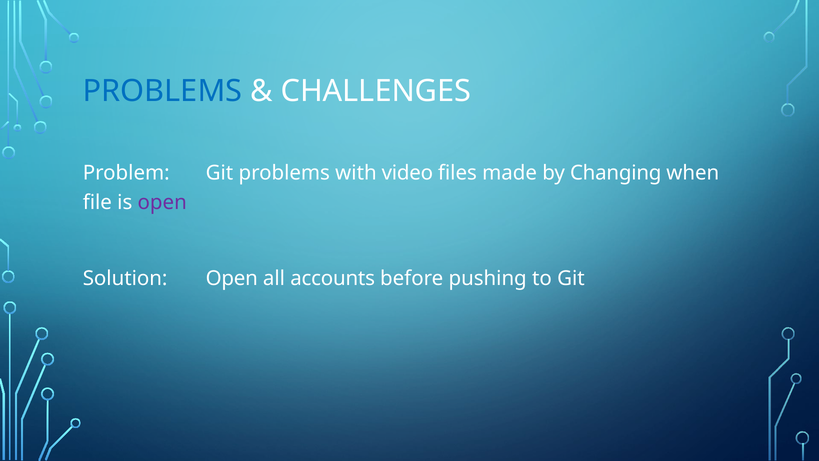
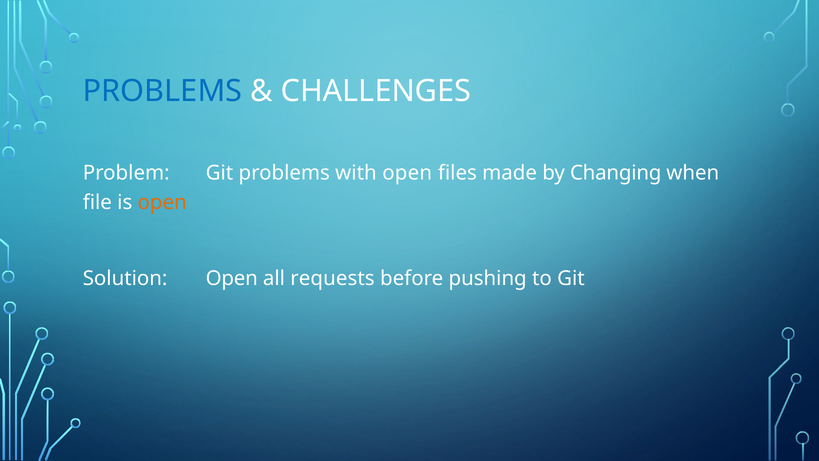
with video: video -> open (407, 173)
open colour: purple -> orange (162, 202)
accounts: accounts -> requests (333, 278)
